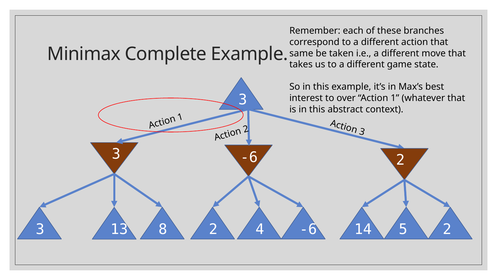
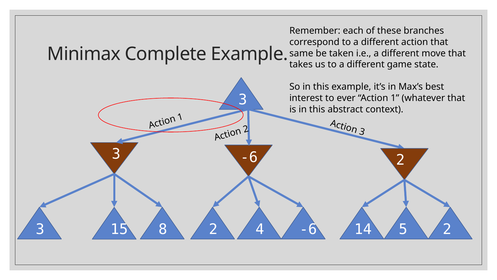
over: over -> ever (346, 98)
13: 13 -> 15 (119, 229)
